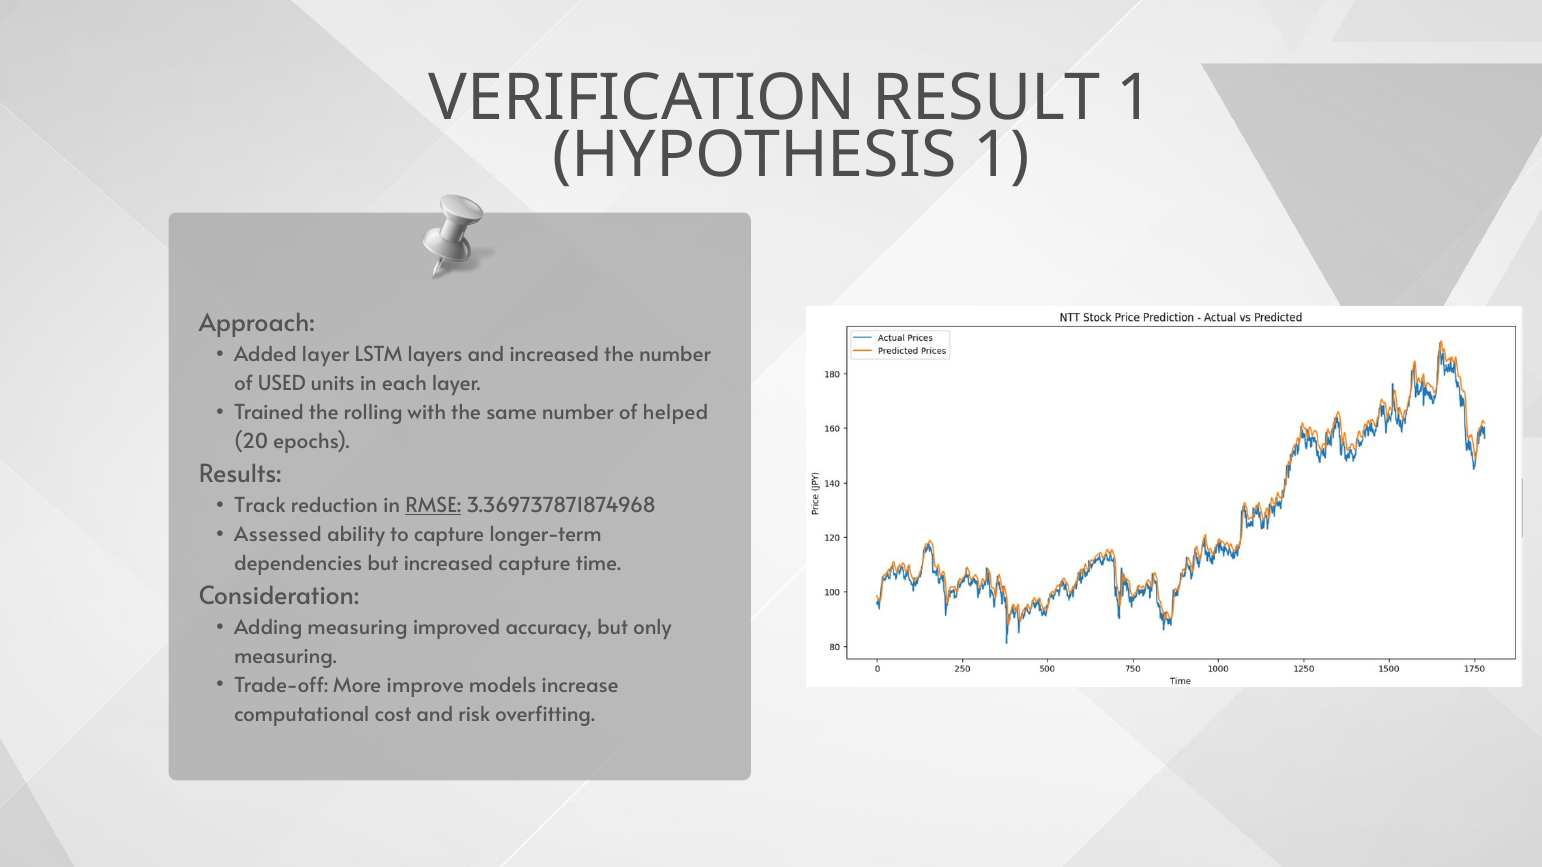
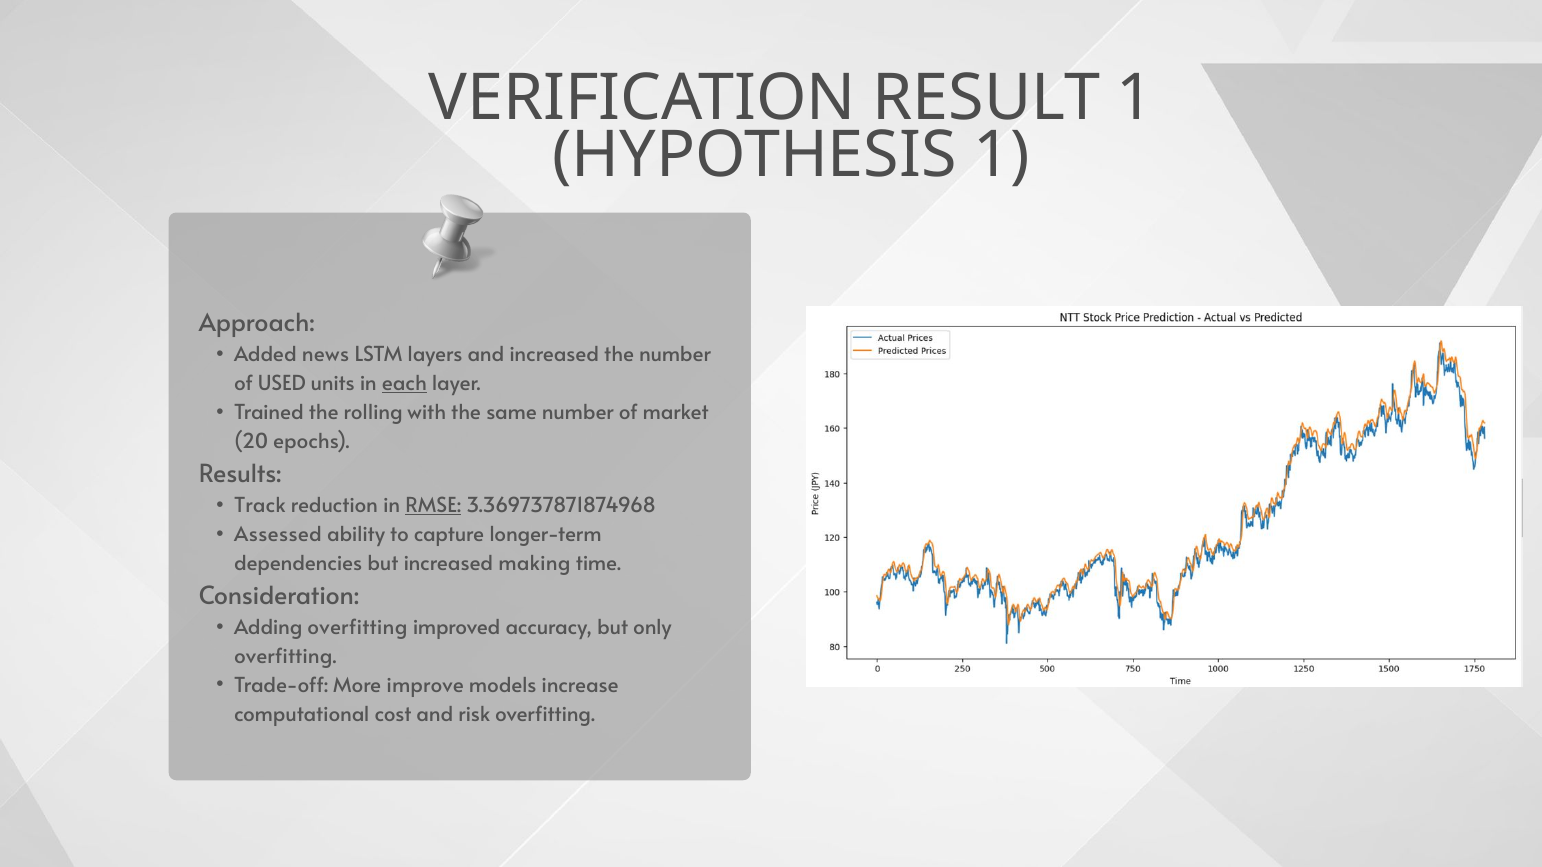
Added layer: layer -> news (326, 355)
each underline: none -> present (404, 384)
helped: helped -> market (676, 413)
increased capture: capture -> making (534, 564)
Adding measuring: measuring -> overfitting (357, 628)
measuring: measuring -> overfitting (285, 657)
